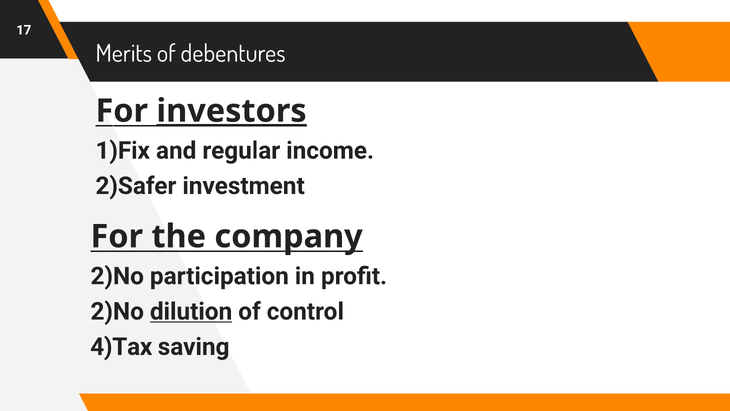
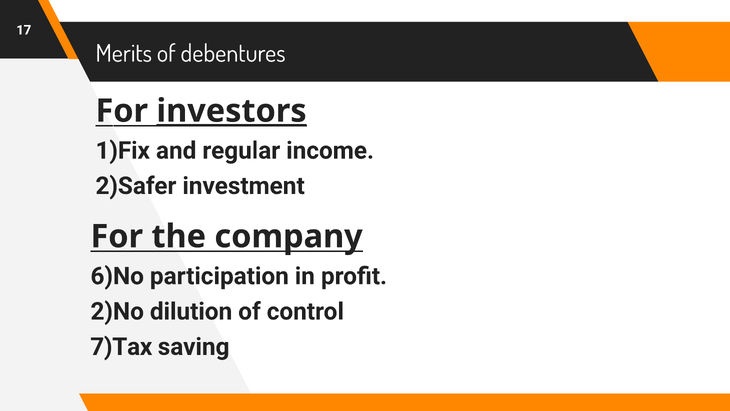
2)No: 2)No -> 6)No (117, 276)
dilution underline: present -> none (191, 311)
4)Tax: 4)Tax -> 7)Tax (121, 347)
